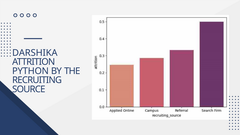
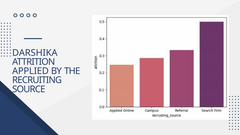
PYTHON: PYTHON -> APPLIED (30, 71)
